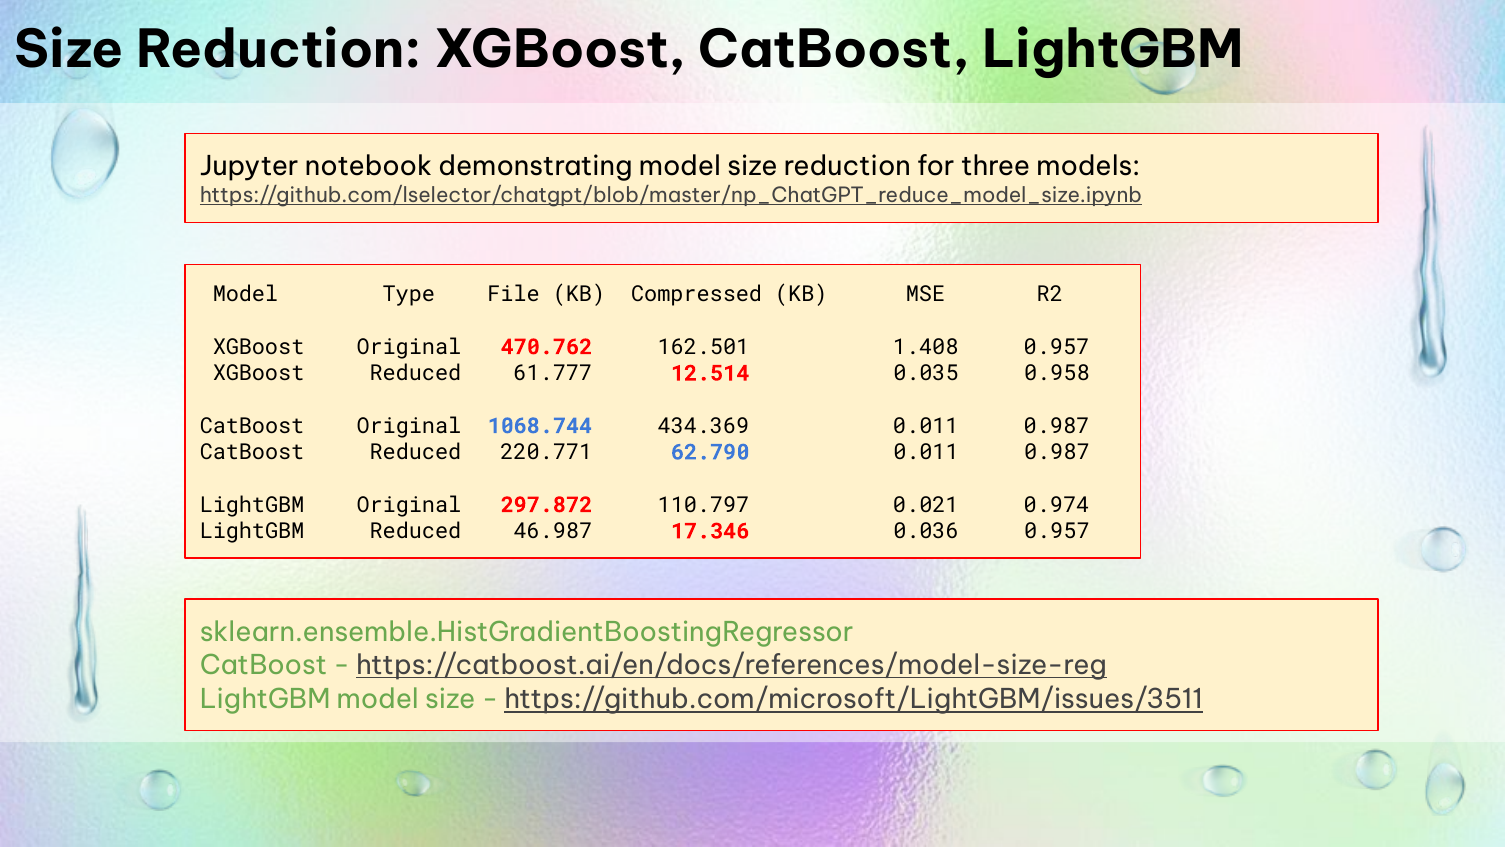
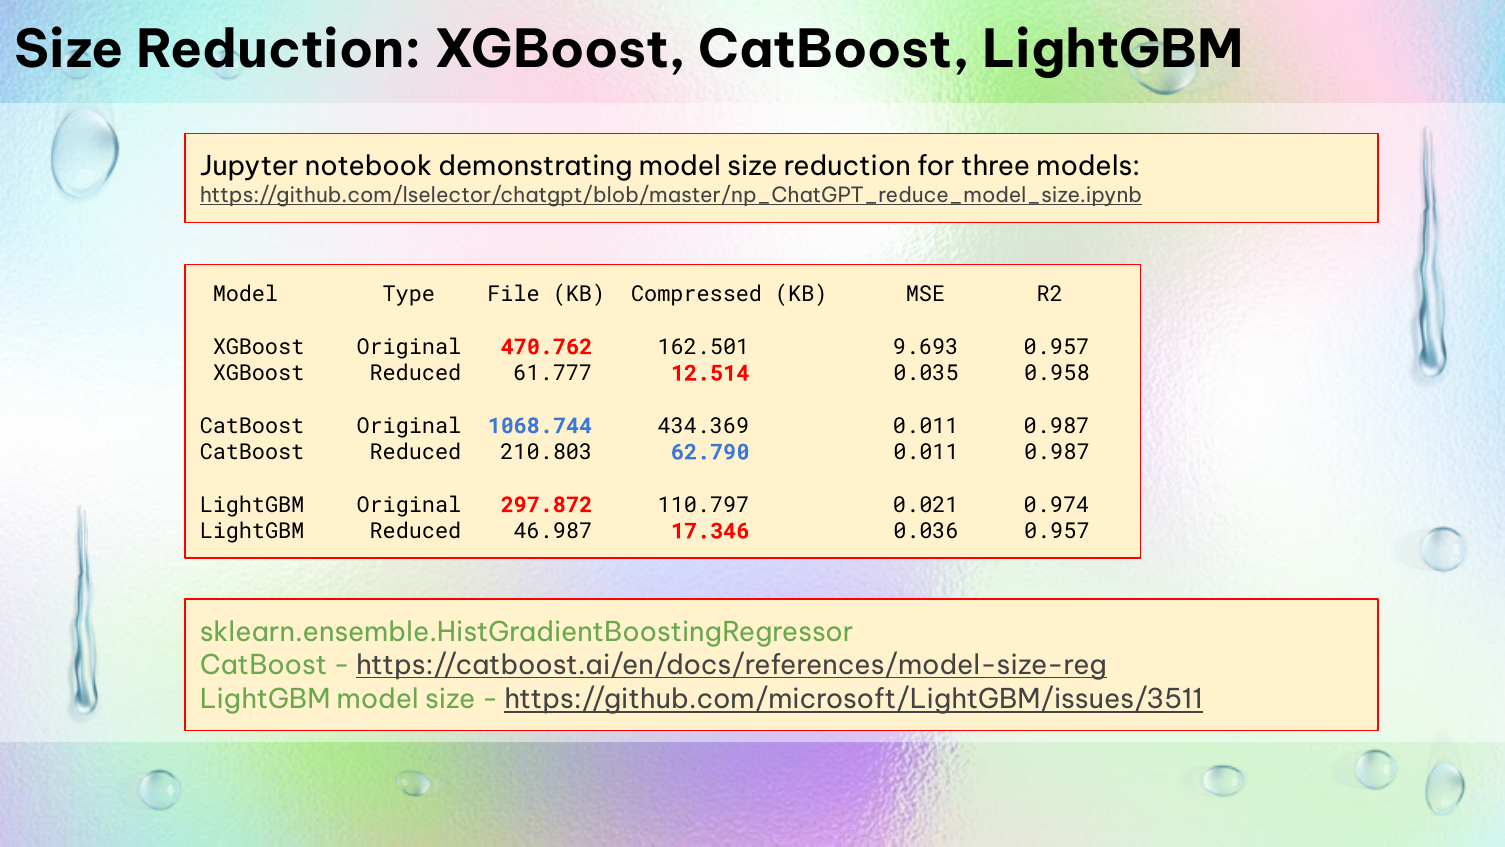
1.408: 1.408 -> 9.693 (926, 347)
220.771: 220.771 -> 210.803 (546, 452)
